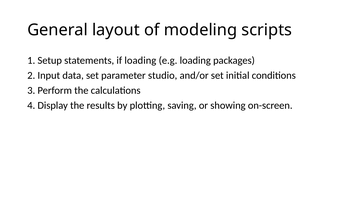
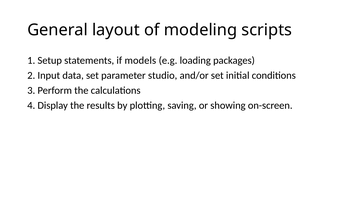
if loading: loading -> models (140, 61)
